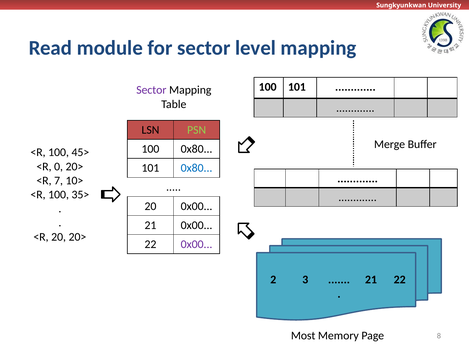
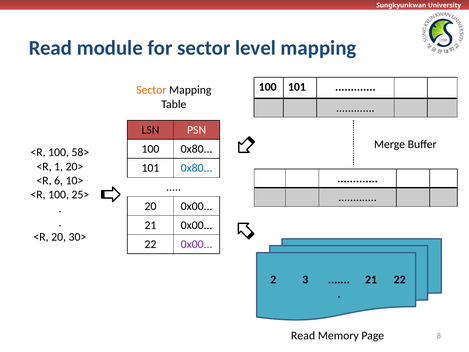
Sector colour: purple -> orange (151, 90)
PSN colour: light green -> white (197, 130)
45>: 45> -> 58> (80, 152)
0: 0 -> 1 (59, 166)
7: 7 -> 6 (59, 180)
35>: 35> -> 25> (80, 194)
20 20>: 20> -> 30> (77, 237)
Most: Most -> Read (303, 335)
